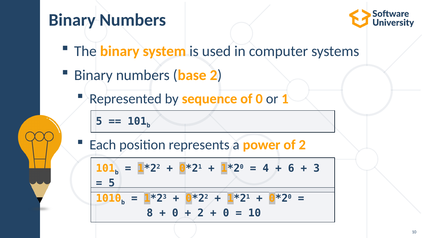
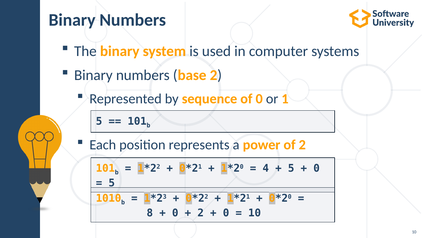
6: 6 -> 5 (291, 168)
3: 3 -> 0 (317, 168)
